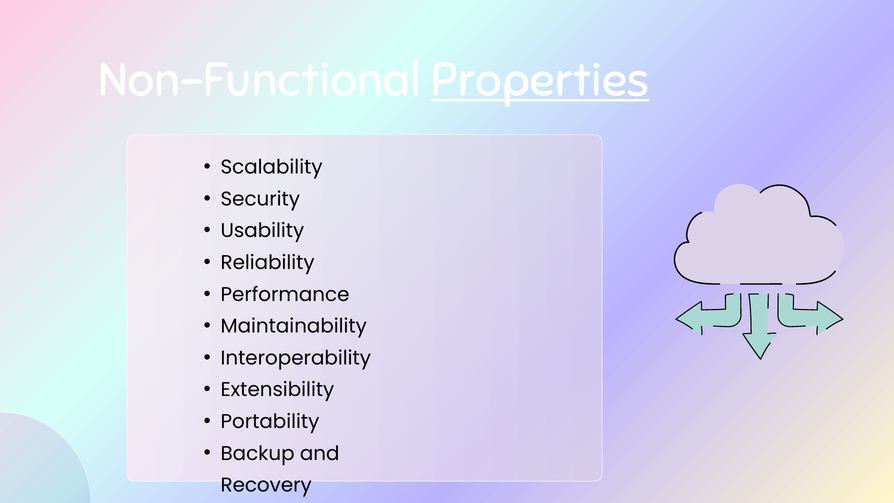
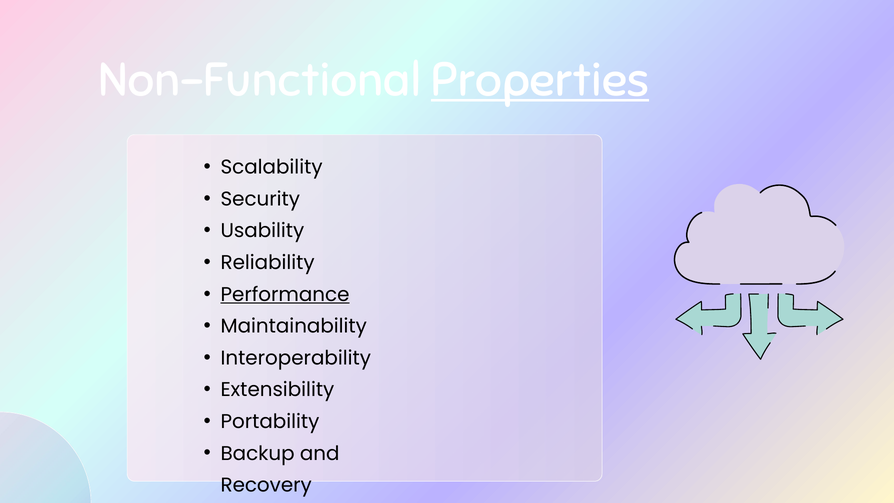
Performance underline: none -> present (285, 294)
